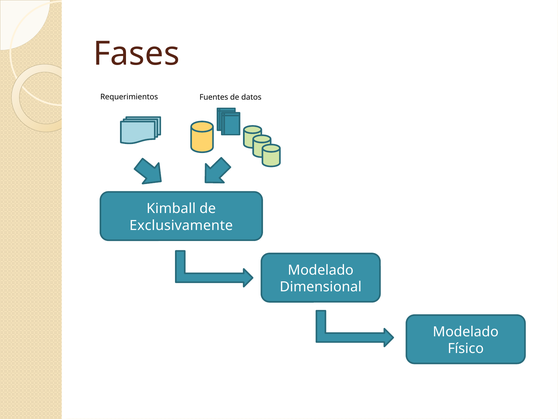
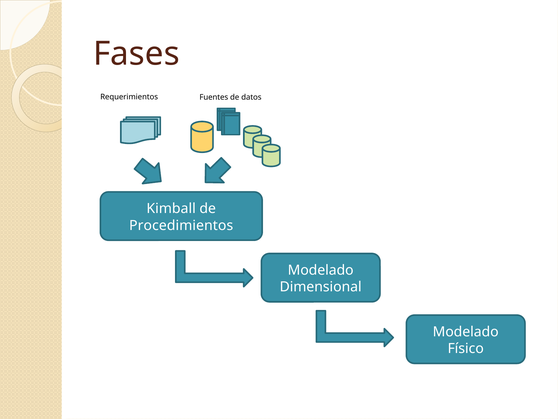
Exclusivamente: Exclusivamente -> Procedimientos (181, 225)
